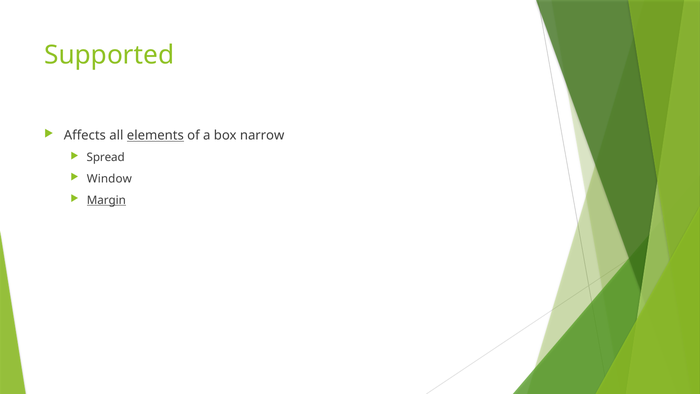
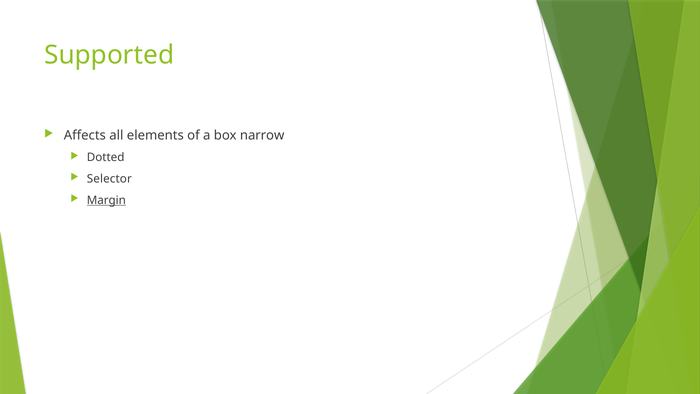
elements underline: present -> none (155, 135)
Spread: Spread -> Dotted (106, 158)
Window: Window -> Selector (109, 179)
